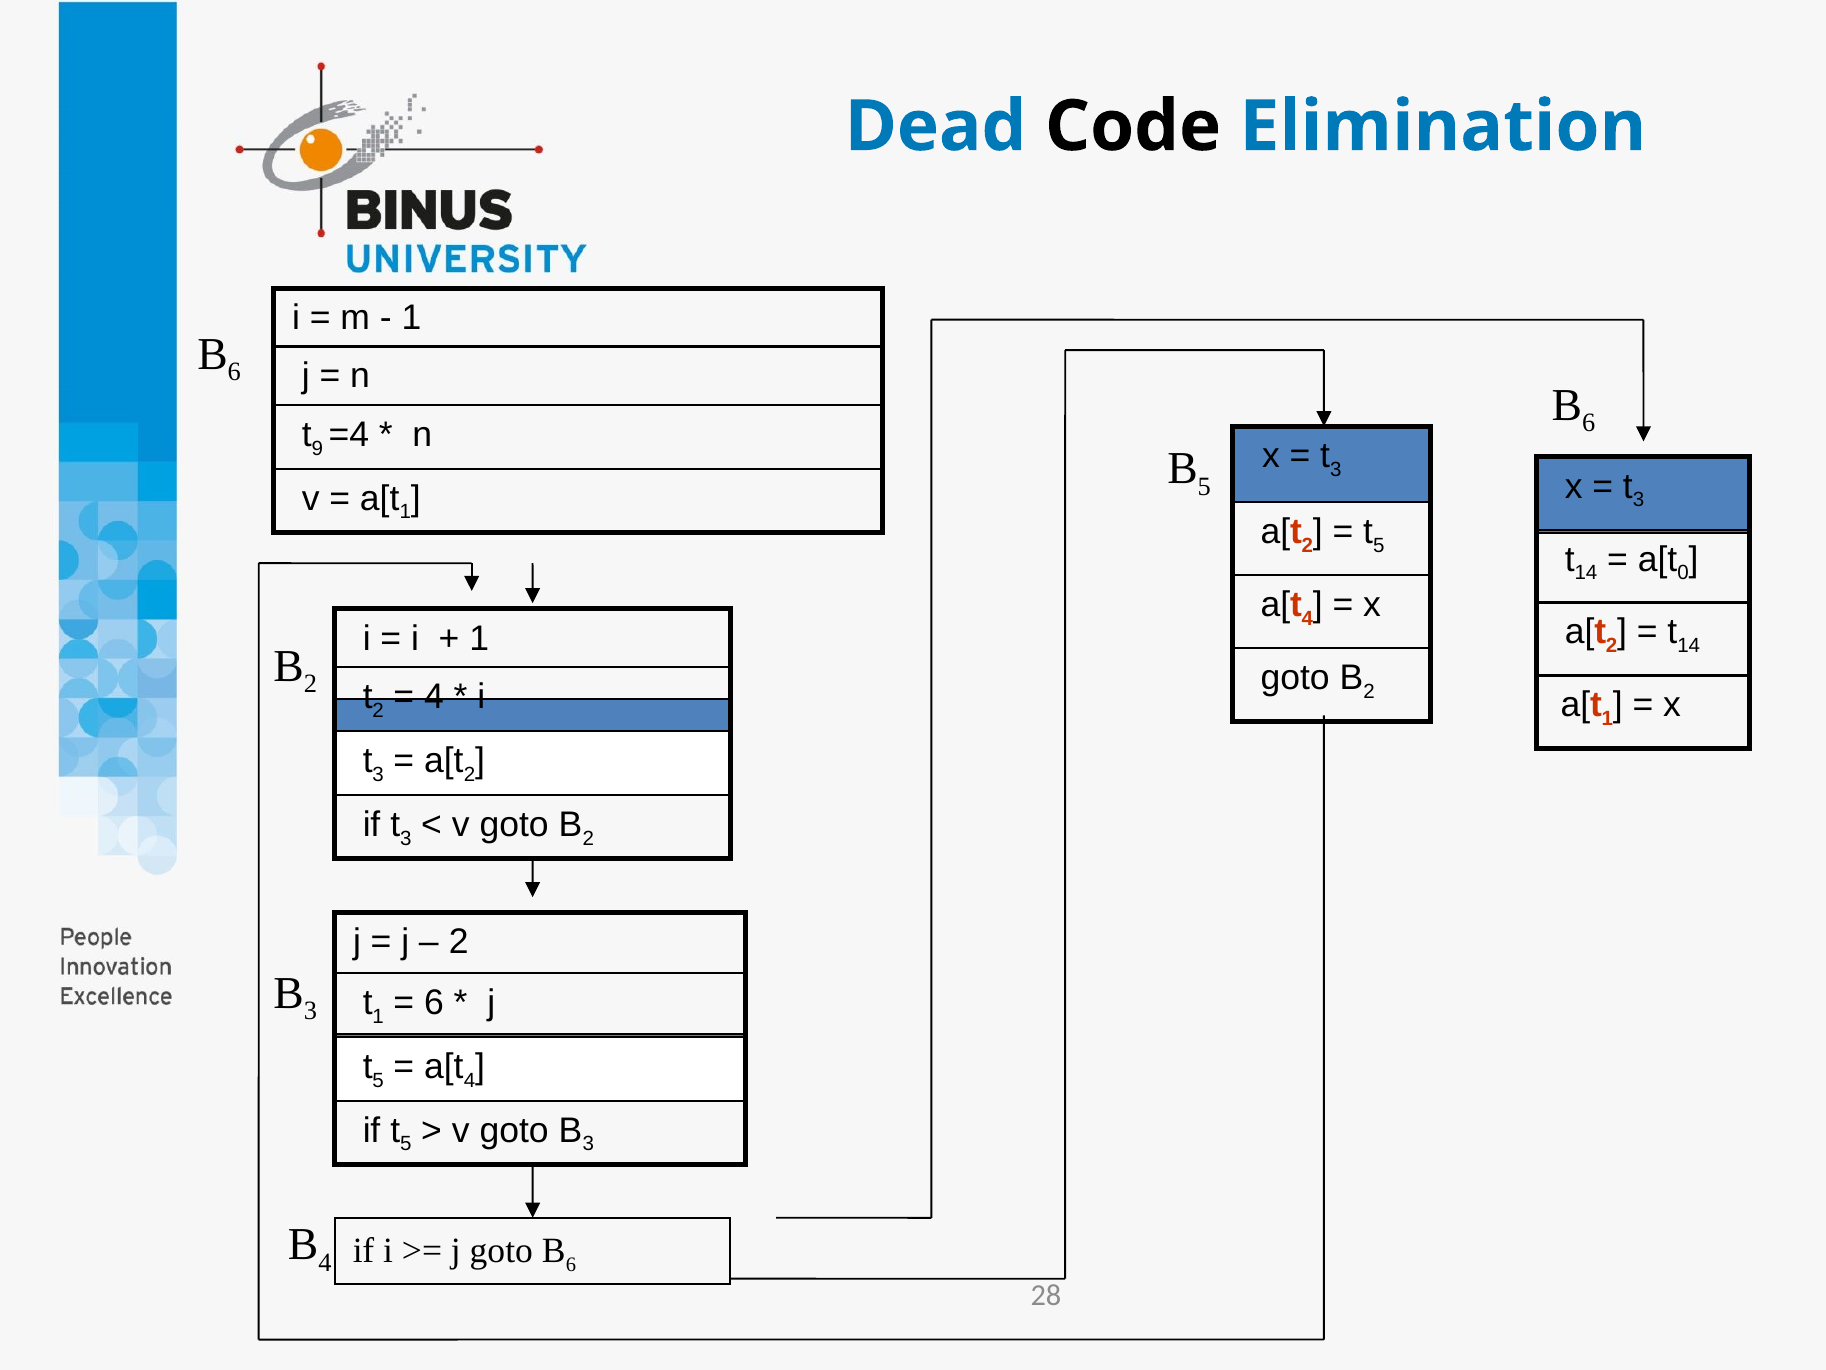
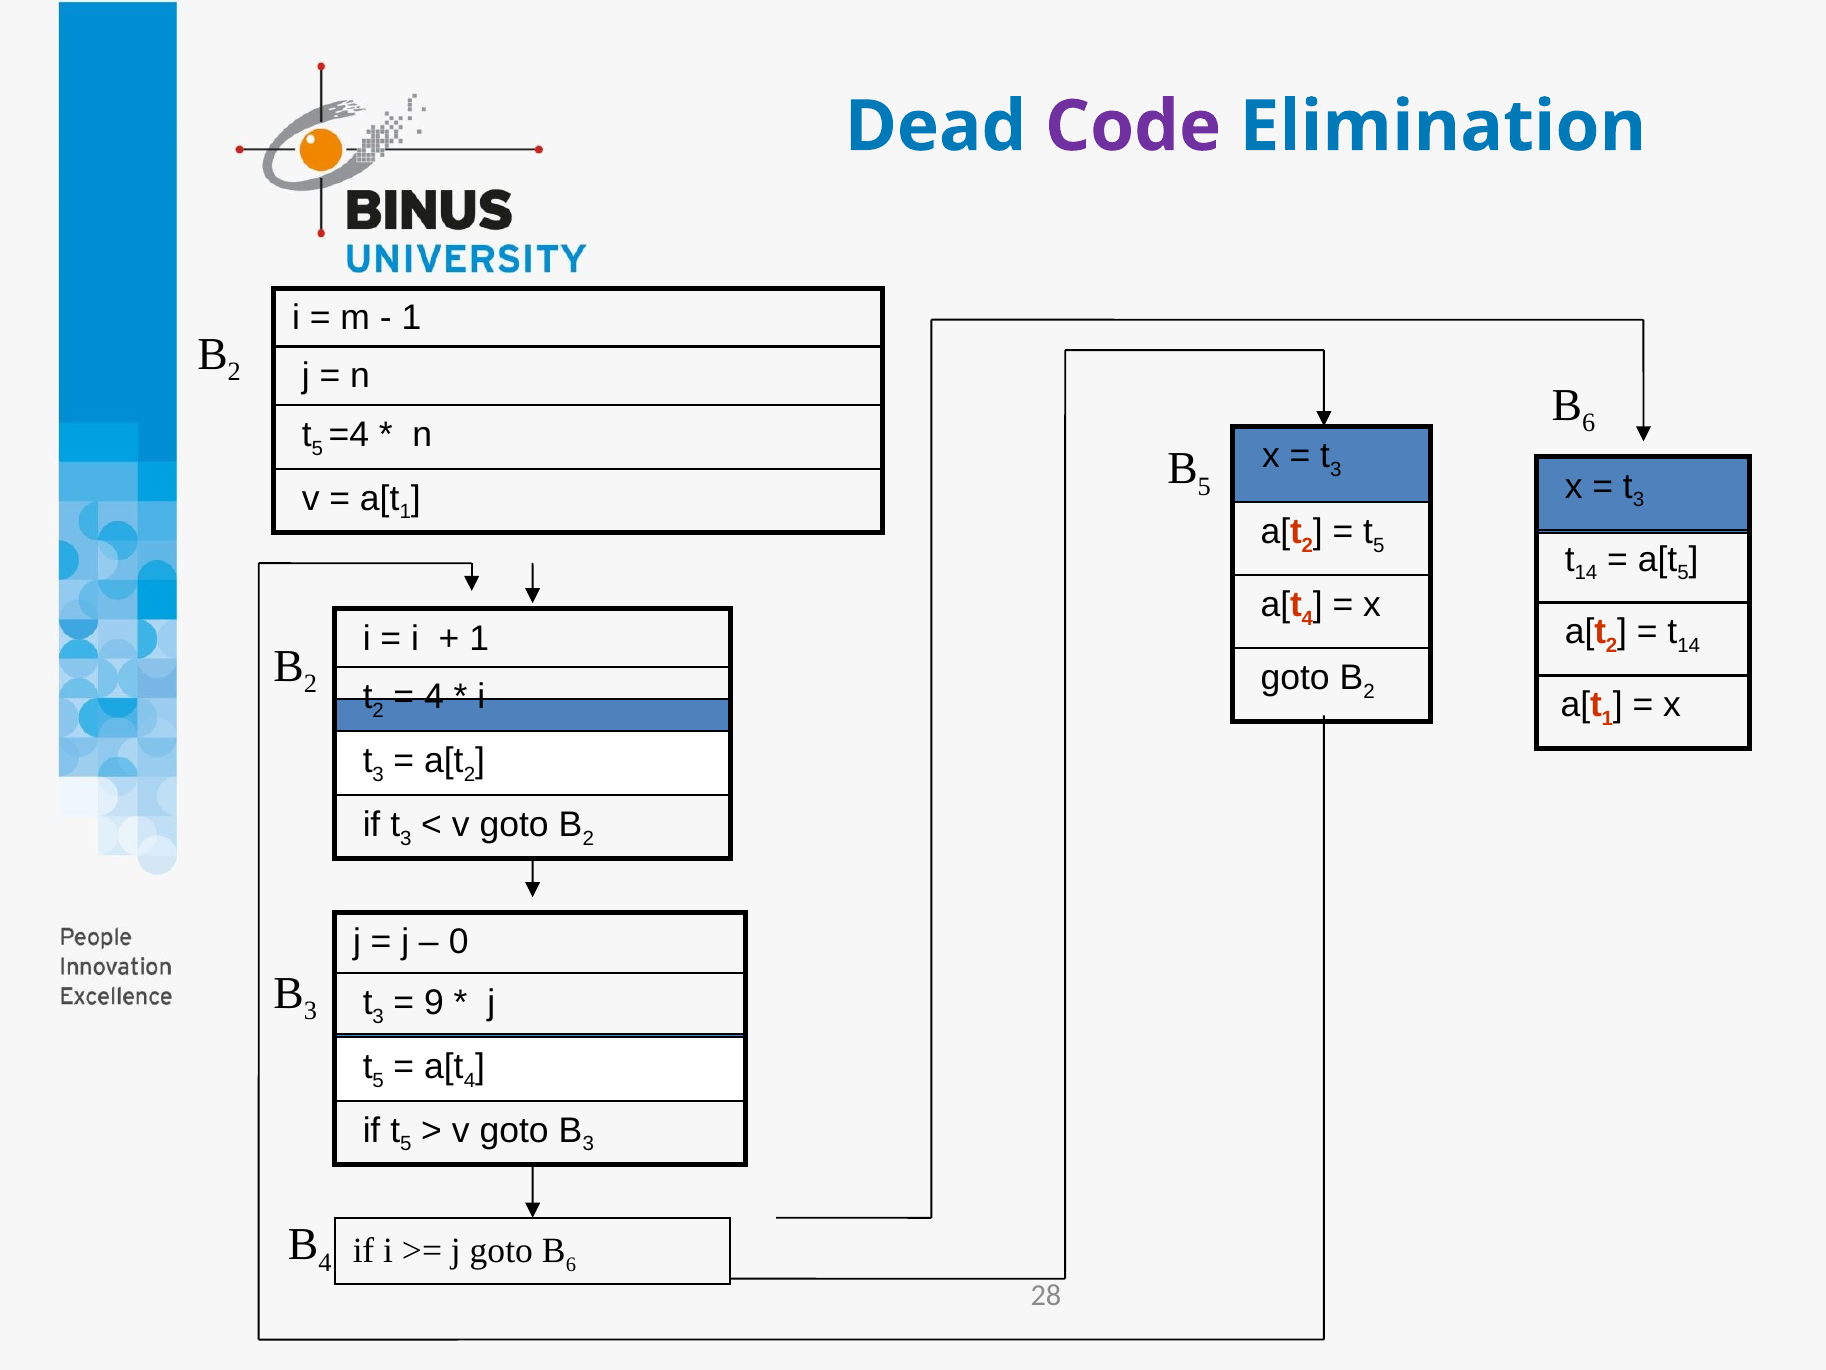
Code colour: black -> purple (1133, 127)
6: 6 -> 2 (234, 372)
9: 9 -> 5 (317, 448)
0: 0 -> 5 (1683, 573)
2: 2 -> 0 (459, 942)
1: 1 -> 3 (378, 1016)
6: 6 -> 9 (434, 1002)
